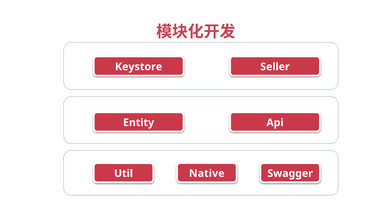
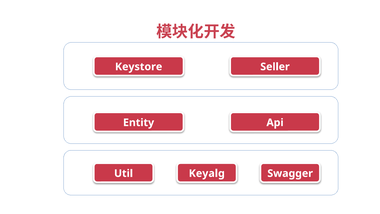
Native: Native -> Keyalg (207, 173)
